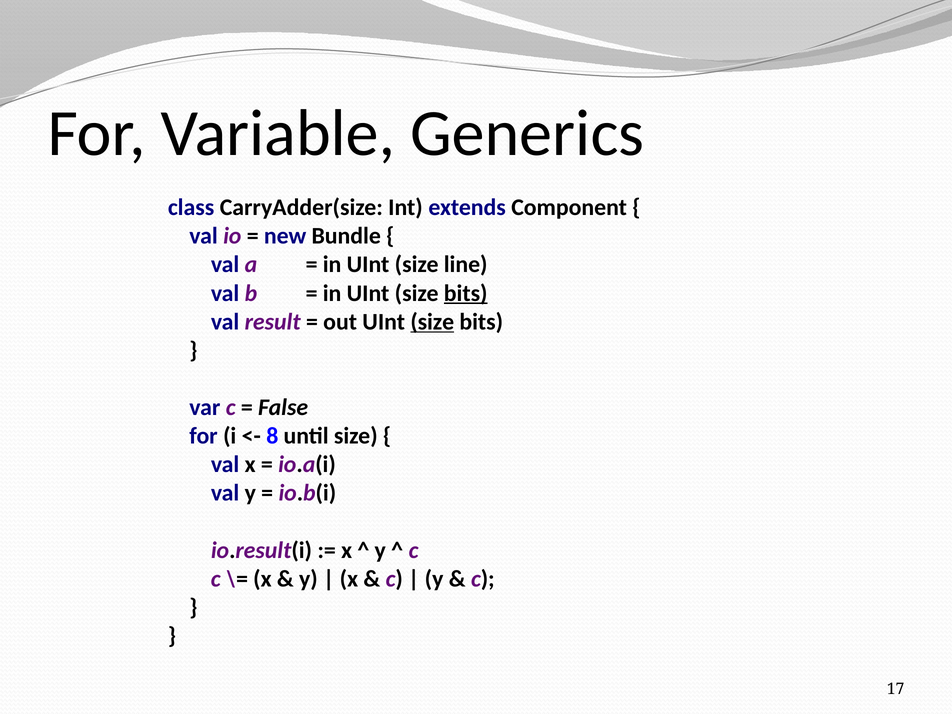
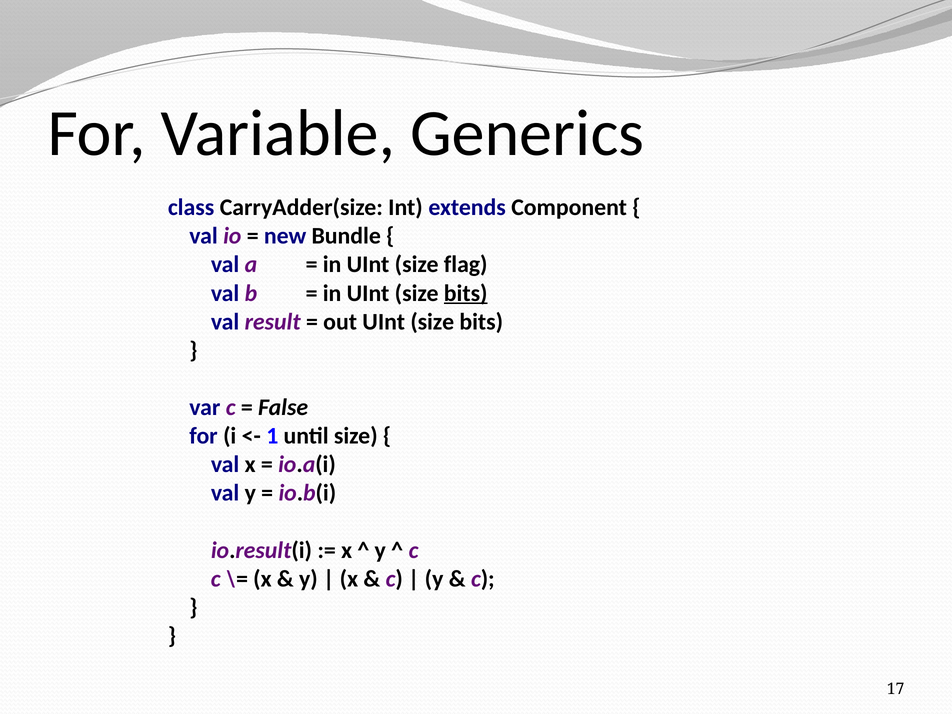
line: line -> flag (466, 265)
size underline: present -> none (432, 322)
8: 8 -> 1 (272, 436)
